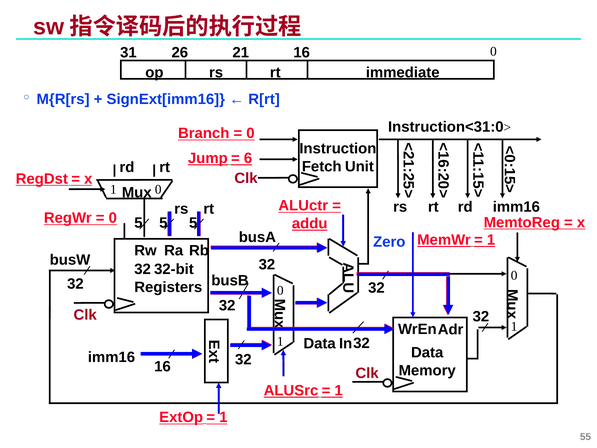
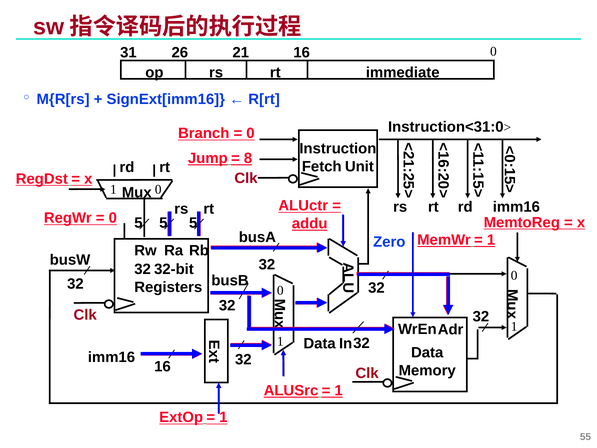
6: 6 -> 8 (248, 158)
